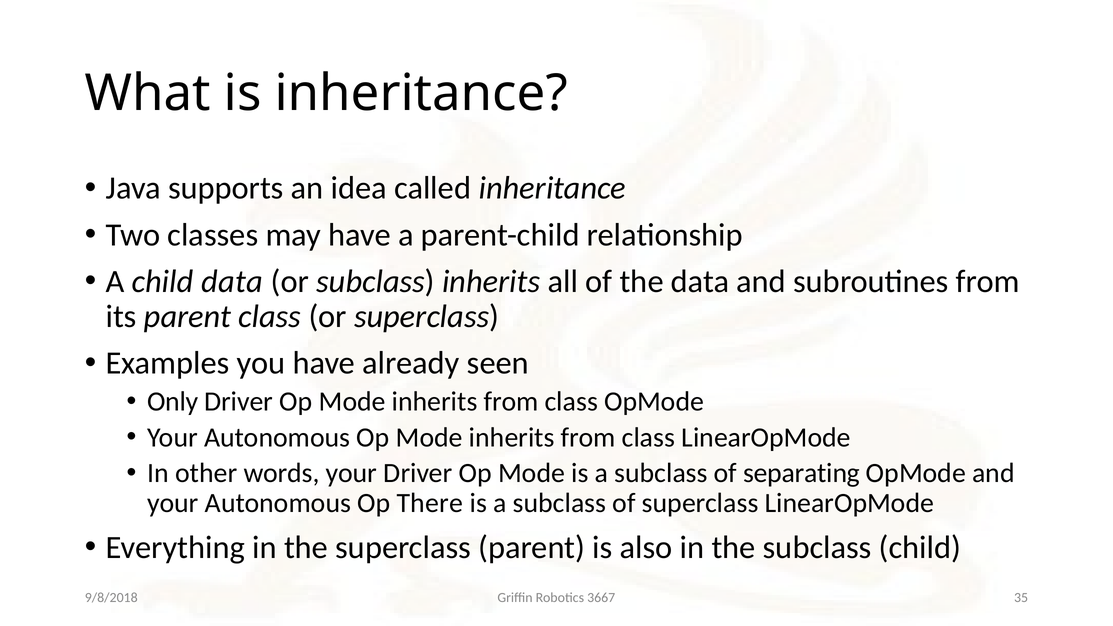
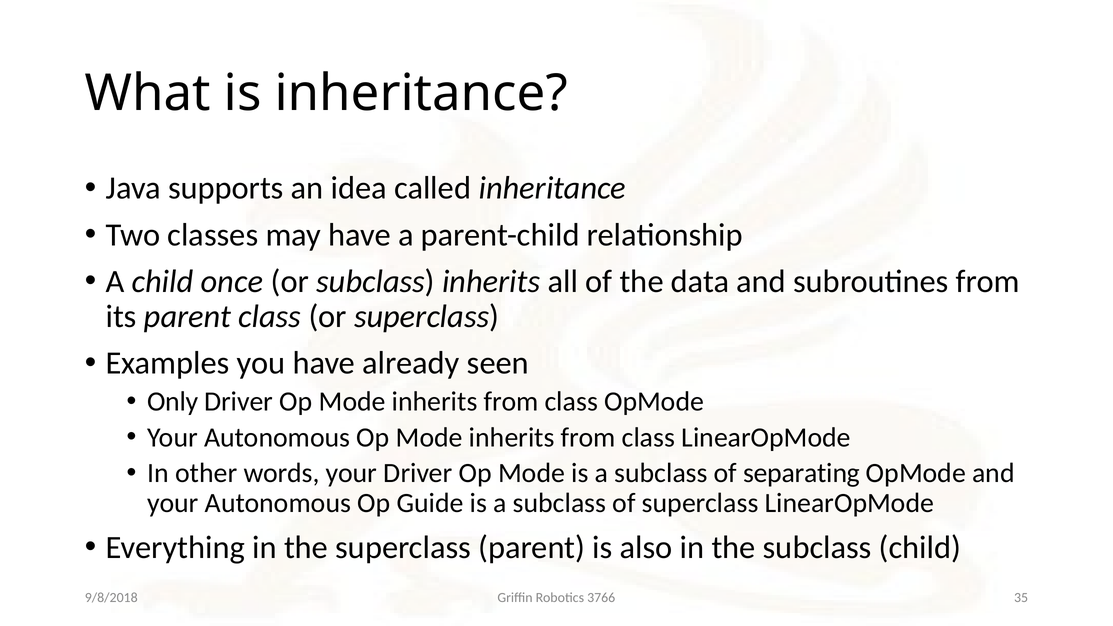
child data: data -> once (232, 282)
There: There -> Guide (430, 503)
3667: 3667 -> 3766 (601, 598)
